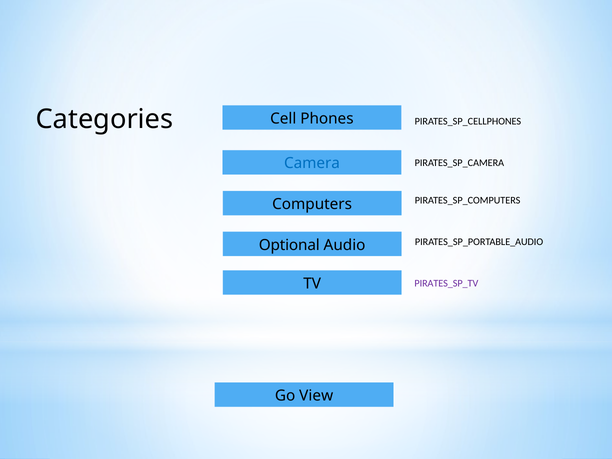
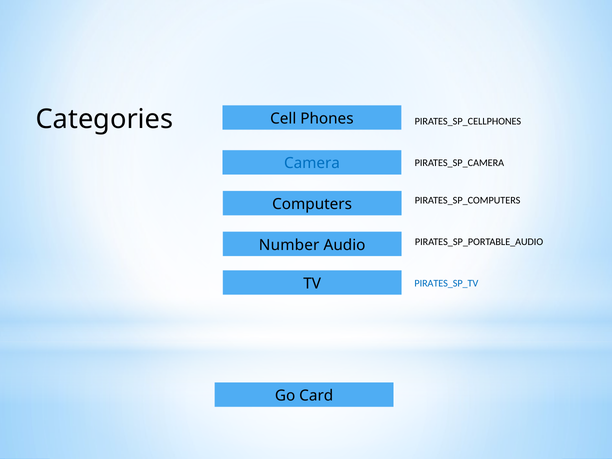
Optional: Optional -> Number (289, 245)
PIRATES_SP_TV colour: purple -> blue (446, 283)
View: View -> Card (316, 396)
